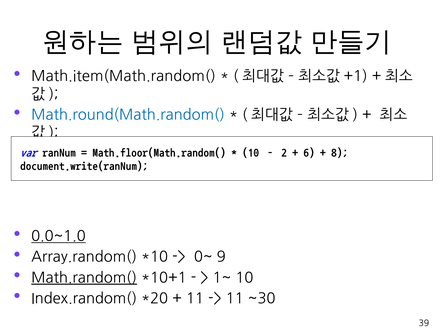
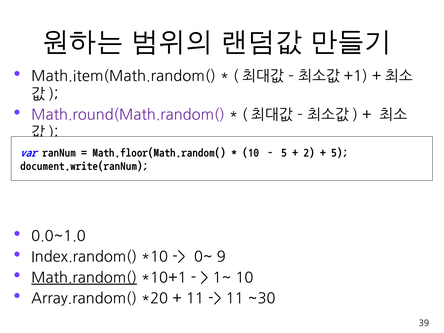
Math.round(Math.random( colour: blue -> purple (128, 115)
2: 2 -> 5 (284, 153)
6: 6 -> 2 (309, 153)
8: 8 -> 5 (340, 153)
0.0~1.0 underline: present -> none (58, 236)
Array.random(: Array.random( -> Index.random( (84, 257)
Index.random(: Index.random( -> Array.random( (84, 299)
